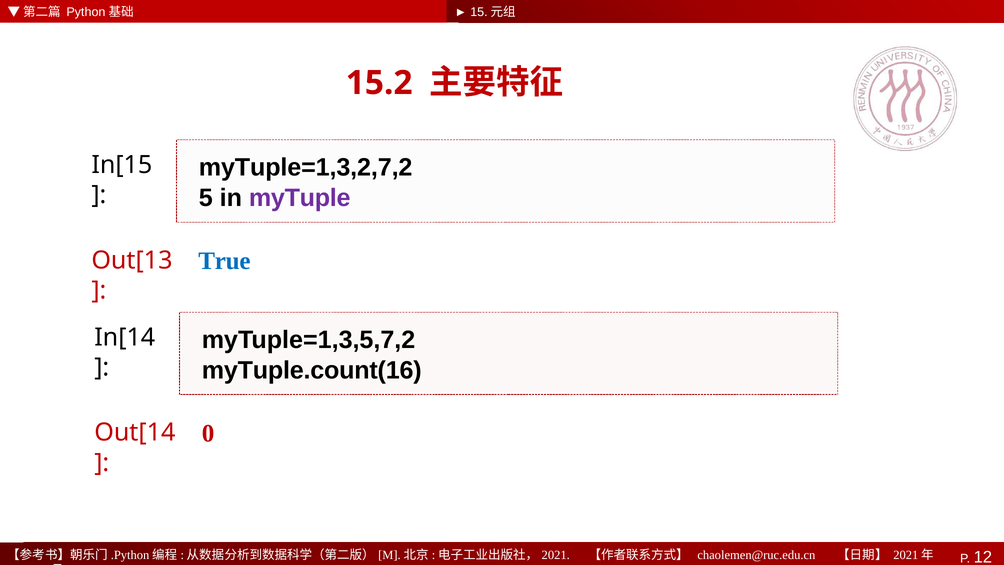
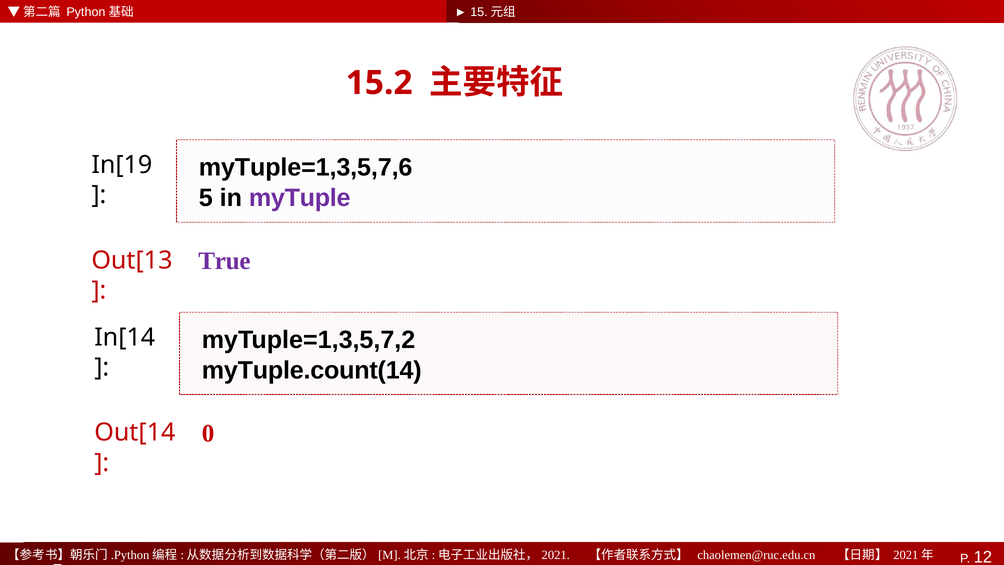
myTuple=1,3,2,7,2: myTuple=1,3,2,7,2 -> myTuple=1,3,5,7,6 (306, 168)
In[15: In[15 -> In[19 (122, 165)
True colour: blue -> purple (224, 261)
myTuple.count(16: myTuple.count(16 -> myTuple.count(14 (312, 370)
